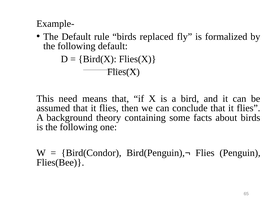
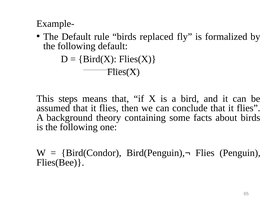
need: need -> steps (68, 98)
